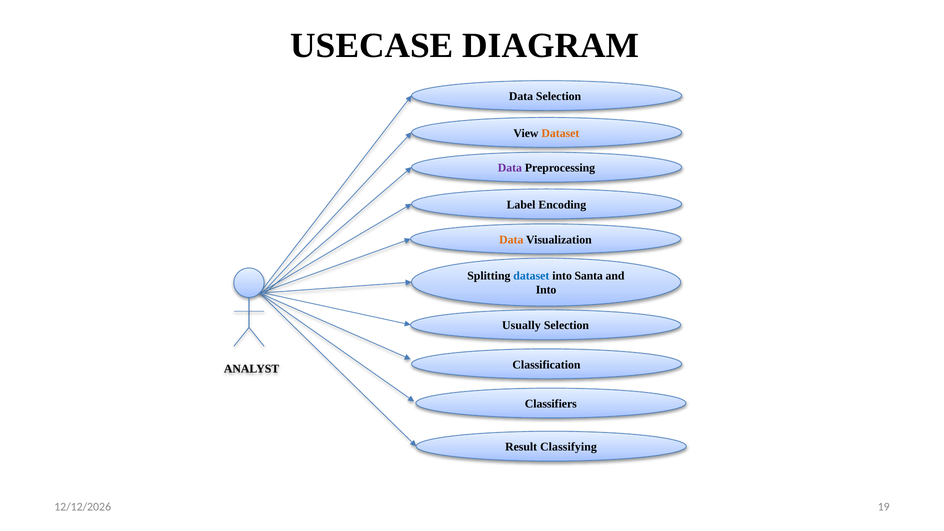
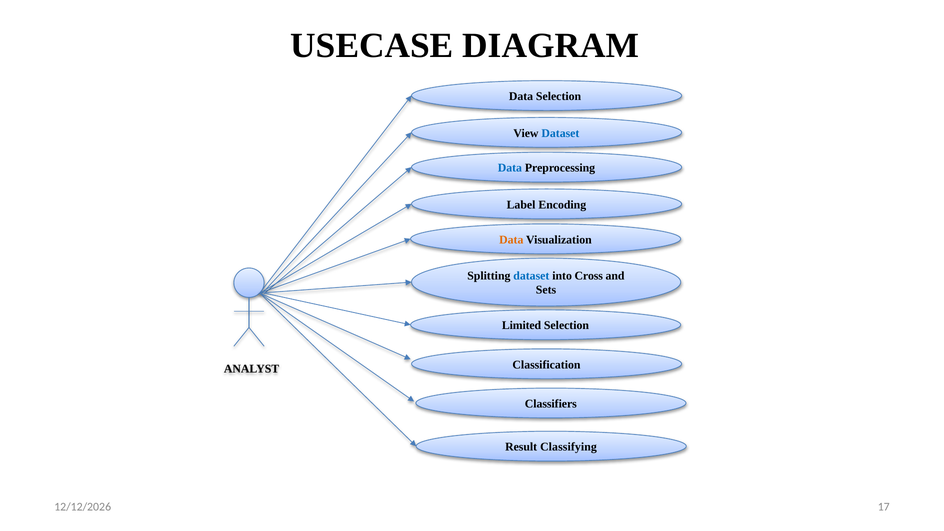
Dataset colour: orange -> blue (560, 133)
Data colour: purple -> blue (510, 168)
Santa: Santa -> Cross (589, 276)
Into: Into -> Sets (546, 290)
Usually: Usually -> Limited (522, 326)
19: 19 -> 17 (884, 507)
